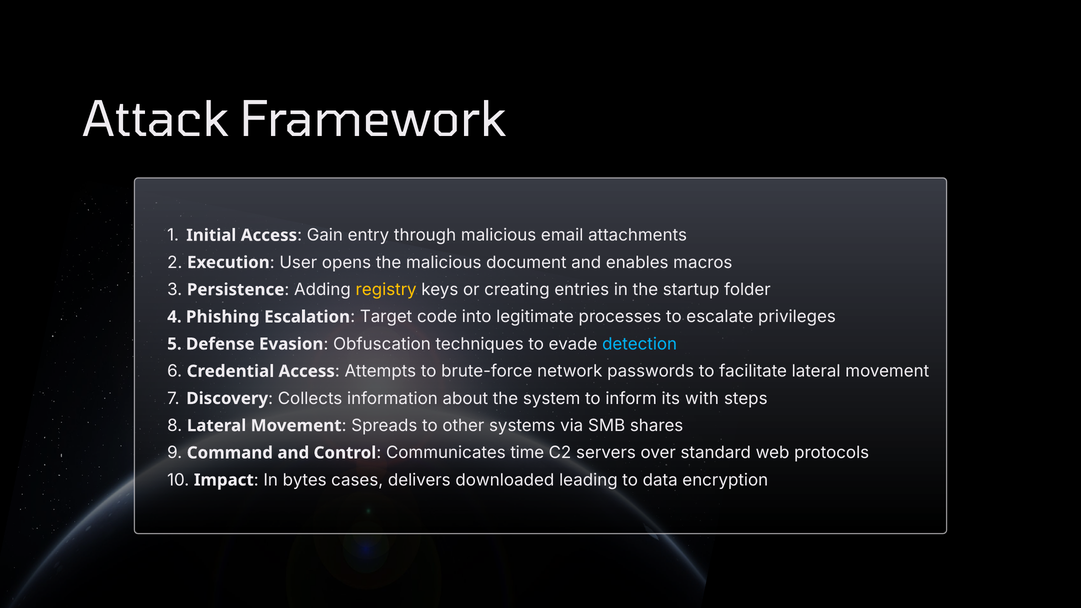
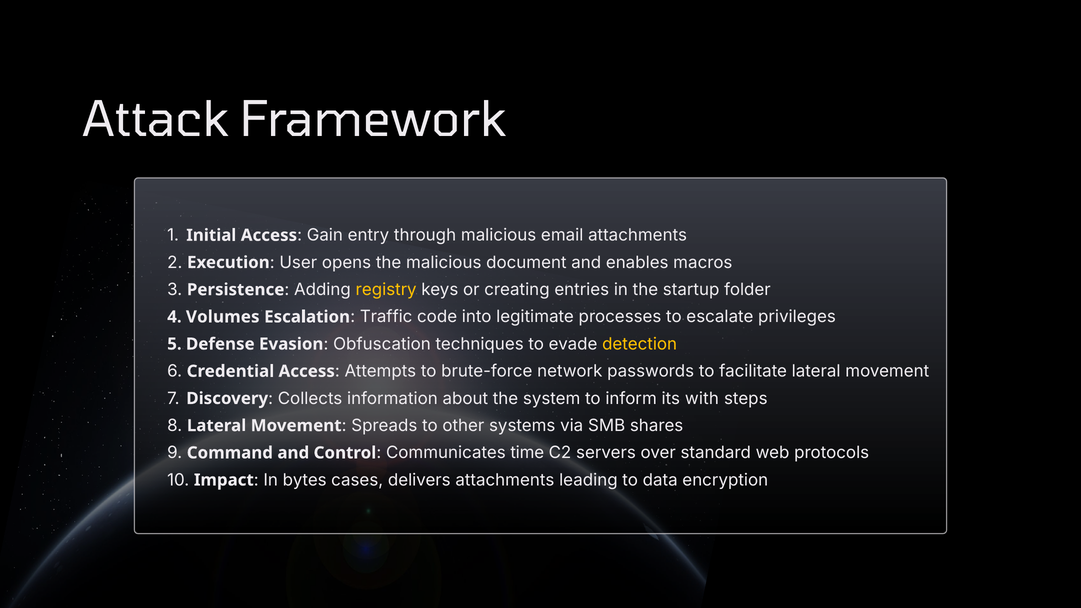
Phishing: Phishing -> Volumes (223, 317)
Target: Target -> Traffic (386, 317)
detection colour: light blue -> yellow (640, 344)
delivers downloaded: downloaded -> attachments (505, 480)
